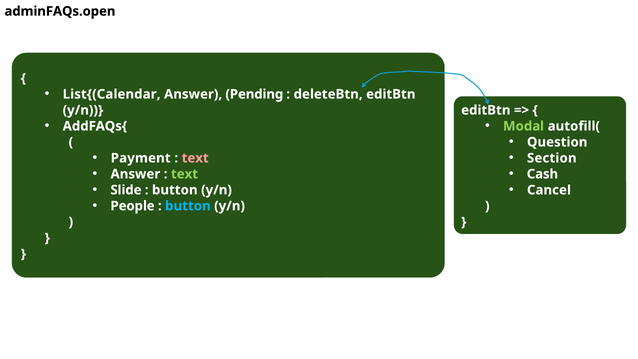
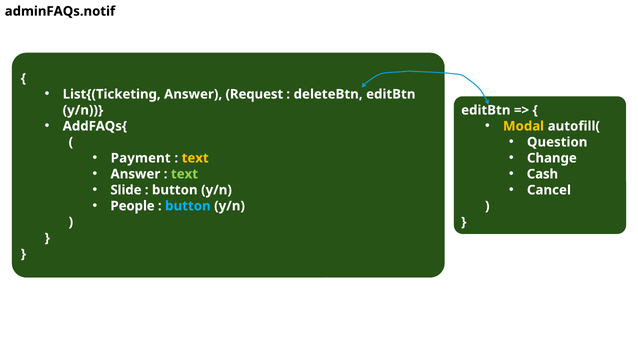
adminFAQs.open: adminFAQs.open -> adminFAQs.notif (60, 11)
List{(Calendar: List{(Calendar -> List{(Ticketing (112, 94)
Pending: Pending -> Request (254, 94)
Modal colour: light green -> yellow (524, 126)
text colour: pink -> yellow (195, 158)
Section: Section -> Change (552, 158)
